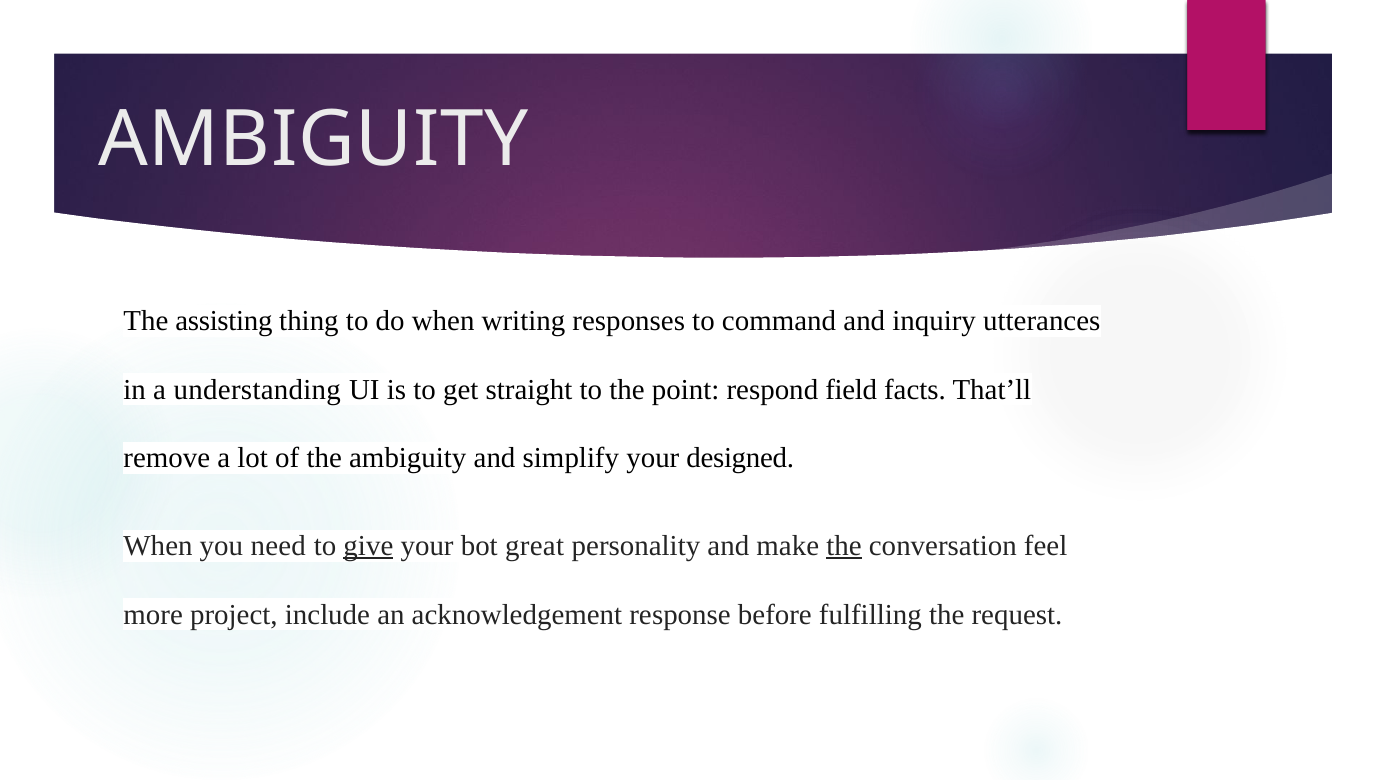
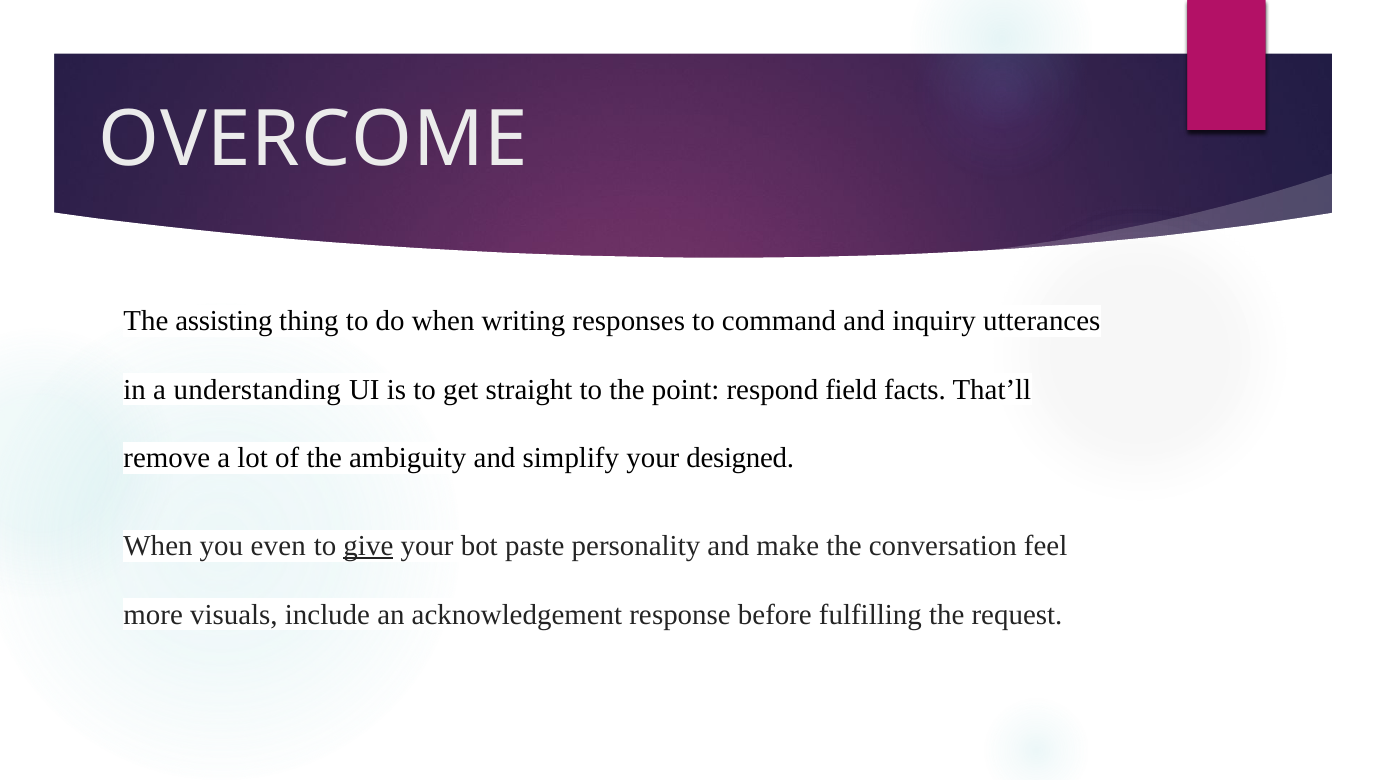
AMBIGUITY: AMBIGUITY -> OVERCOME (313, 139)
need: need -> even (278, 546)
great: great -> paste (535, 546)
the underline: present -> none (844, 546)
project: project -> visuals (234, 615)
